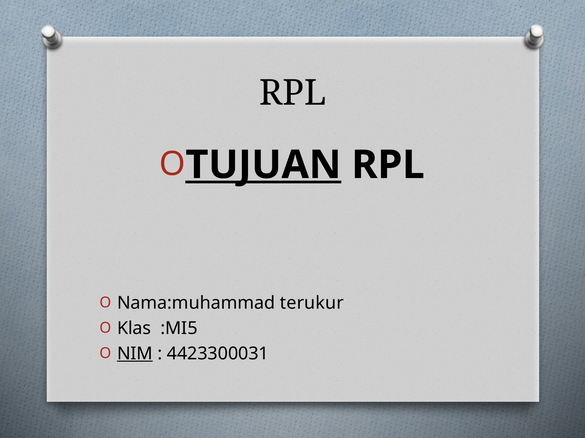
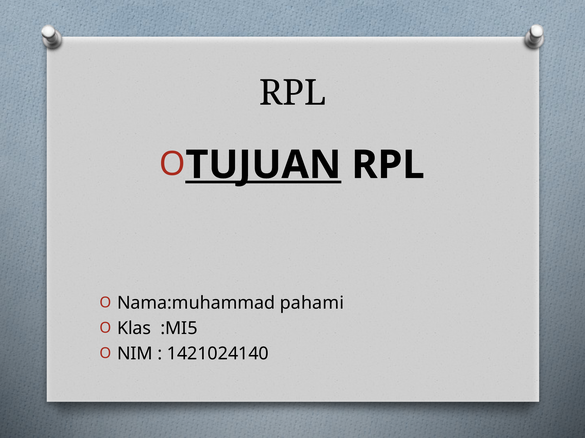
terukur: terukur -> pahami (312, 304)
NIM underline: present -> none (135, 354)
4423300031: 4423300031 -> 1421024140 (218, 354)
